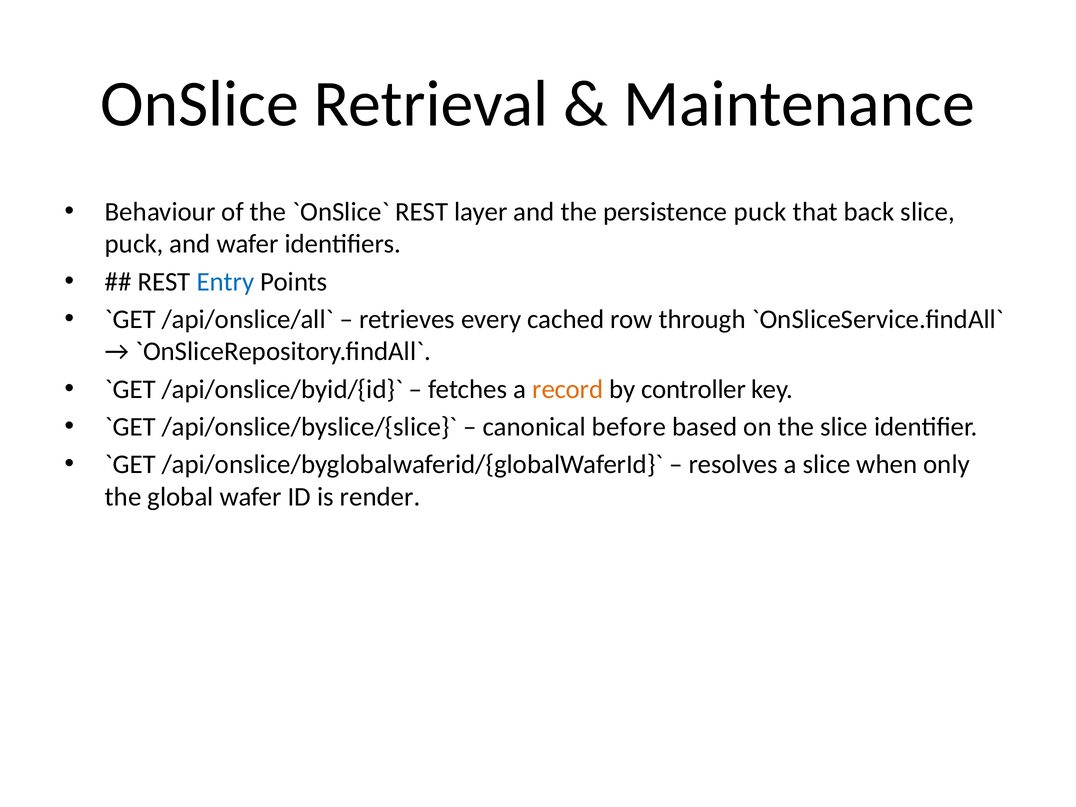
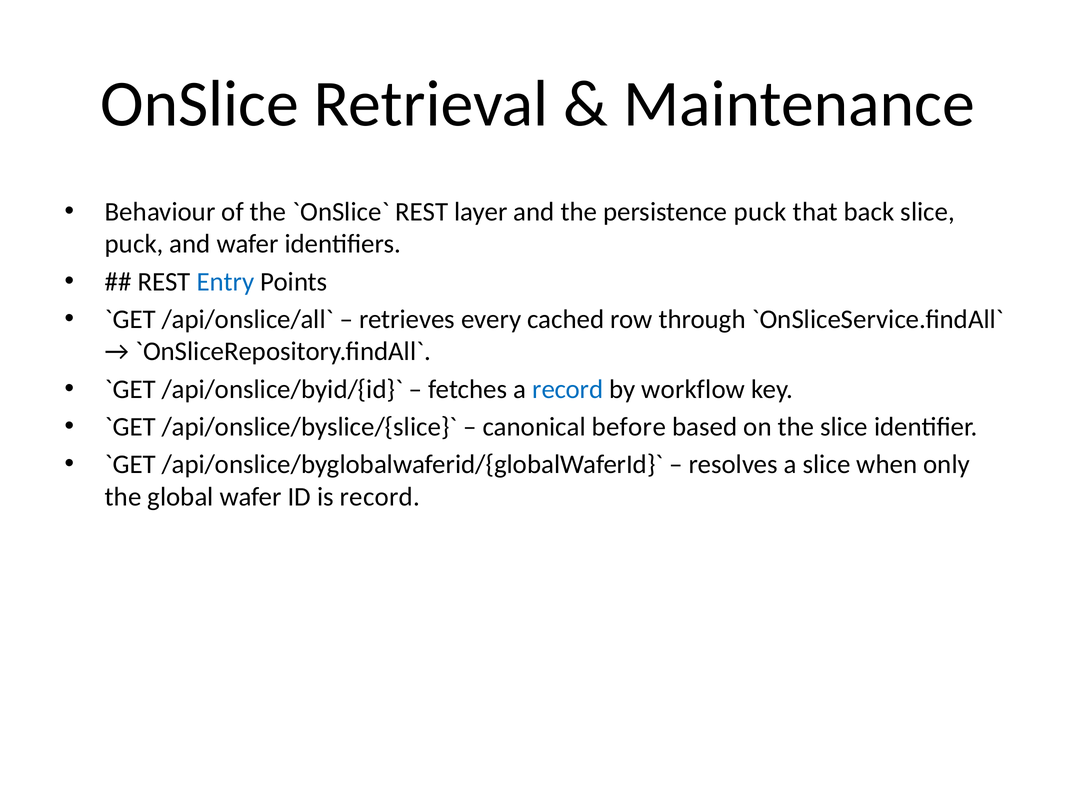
record colour: orange -> blue (568, 389)
controller: controller -> workflow (693, 389)
is render: render -> record (380, 497)
